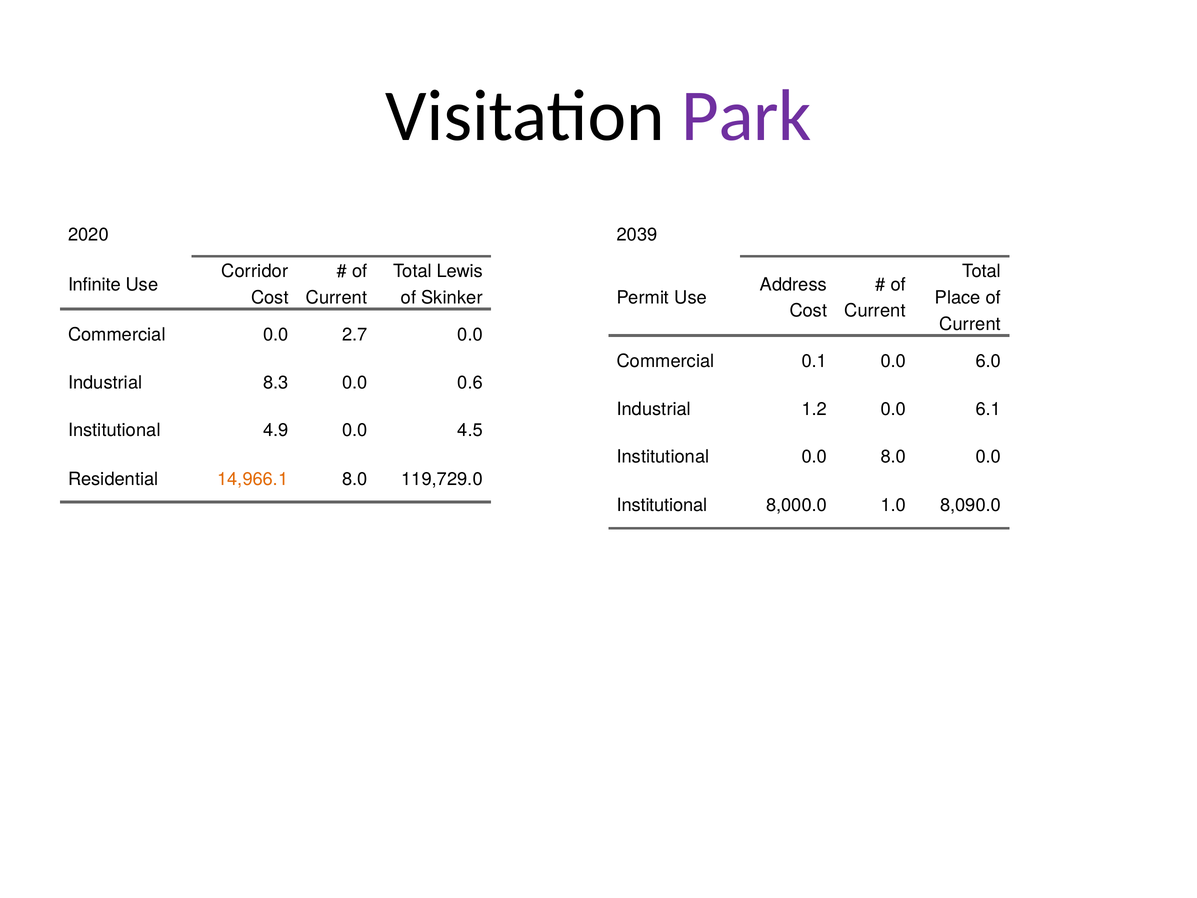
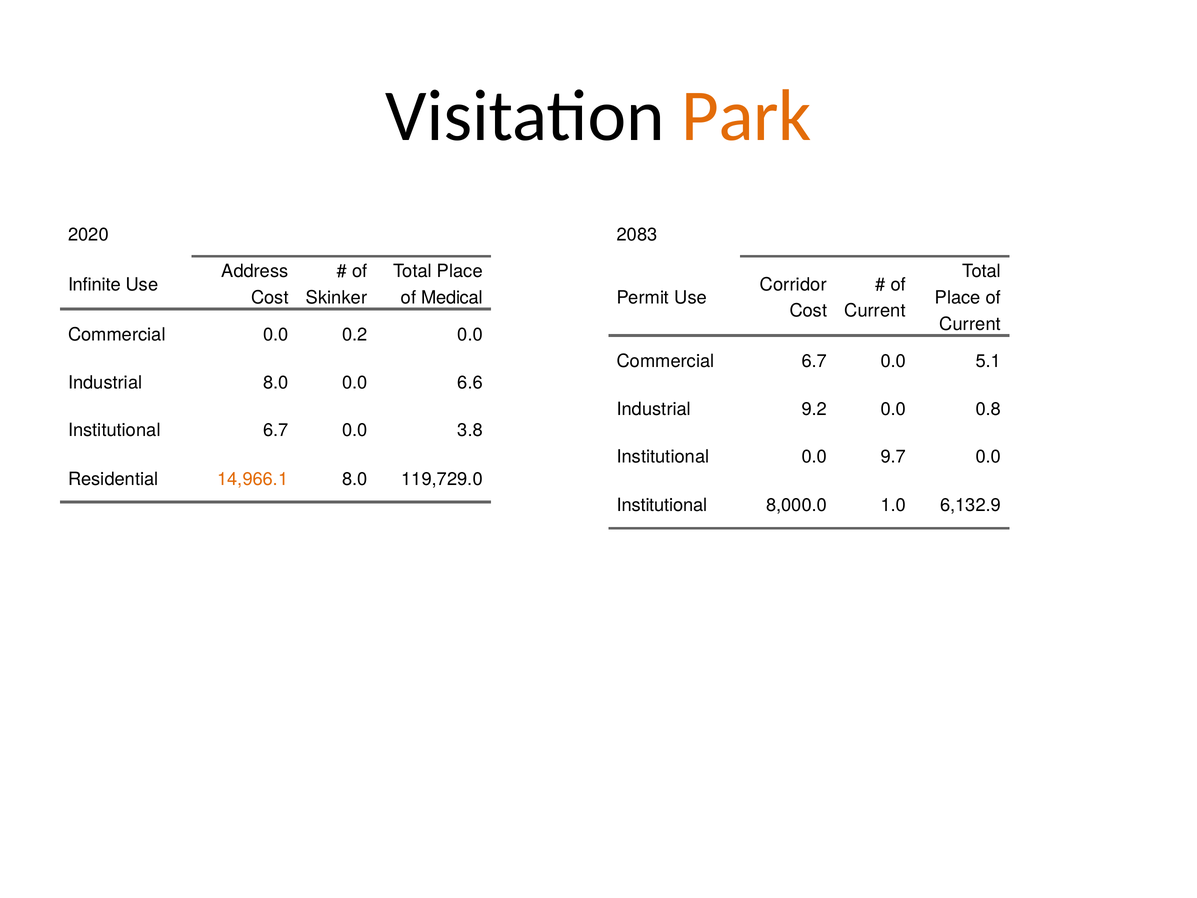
Park colour: purple -> orange (746, 116)
2039: 2039 -> 2083 (637, 235)
Corridor: Corridor -> Address (255, 271)
Lewis: Lewis -> Place (460, 271)
Address: Address -> Corridor (793, 284)
Current: Current -> Skinker (336, 298)
Skinker: Skinker -> Medical (452, 298)
2.7: 2.7 -> 0.2 (355, 335)
Commercial 0.1: 0.1 -> 6.7 (814, 361)
6.0: 6.0 -> 5.1 (988, 361)
Industrial 8.3: 8.3 -> 8.0 (276, 383)
0.6: 0.6 -> 6.6 (470, 383)
1.2: 1.2 -> 9.2 (814, 409)
6.1: 6.1 -> 0.8 (988, 409)
Institutional 4.9: 4.9 -> 6.7 (276, 430)
4.5: 4.5 -> 3.8 (470, 430)
0.0 8.0: 8.0 -> 9.7 (893, 457)
8,090.0: 8,090.0 -> 6,132.9 (971, 505)
